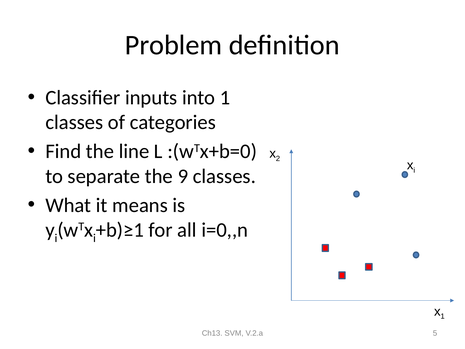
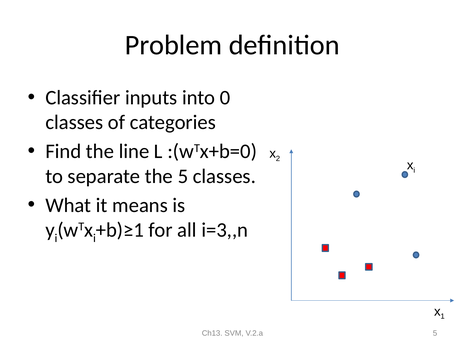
into 1: 1 -> 0 (225, 98)
the 9: 9 -> 5 (183, 176)
i=0,,n: i=0,,n -> i=3,,n (225, 230)
